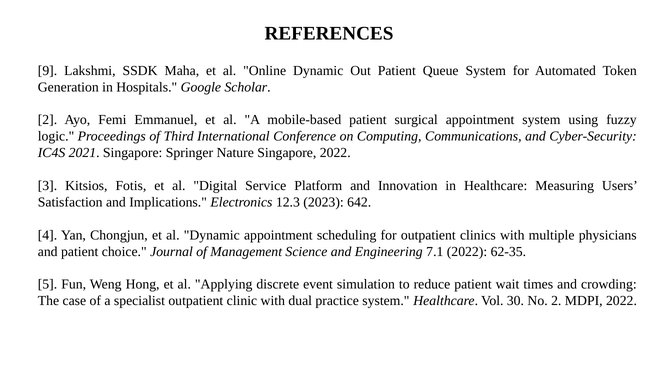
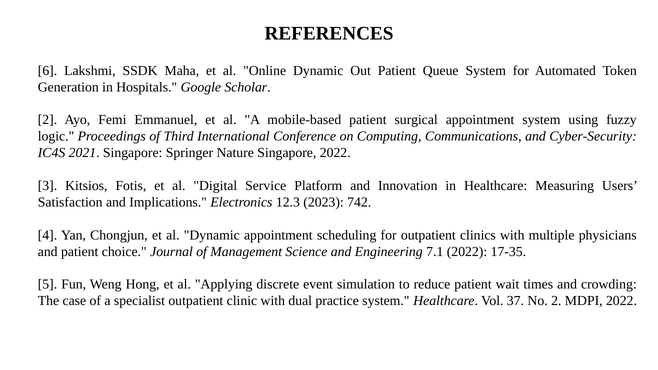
9: 9 -> 6 (48, 71)
642: 642 -> 742 (359, 202)
62-35: 62-35 -> 17-35 (508, 252)
30: 30 -> 37 (515, 301)
